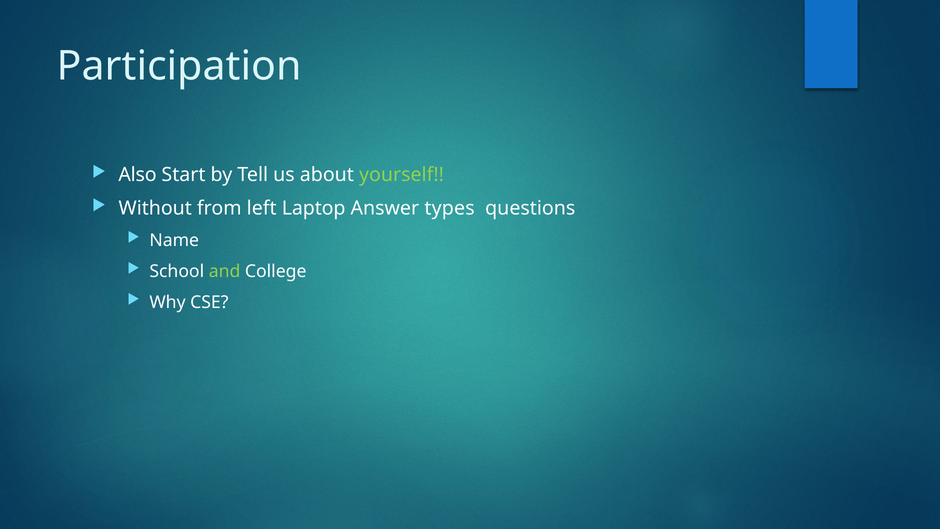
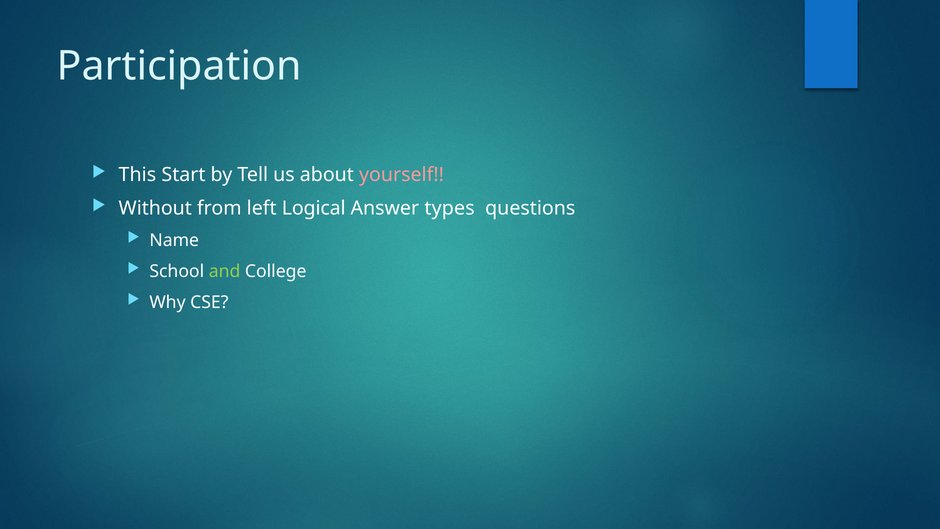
Also: Also -> This (137, 175)
yourself colour: light green -> pink (402, 175)
Laptop: Laptop -> Logical (314, 208)
